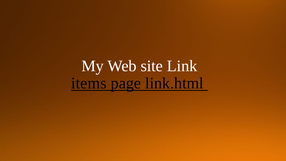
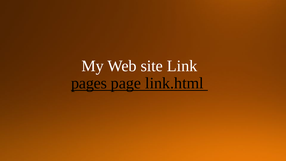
items: items -> pages (89, 83)
